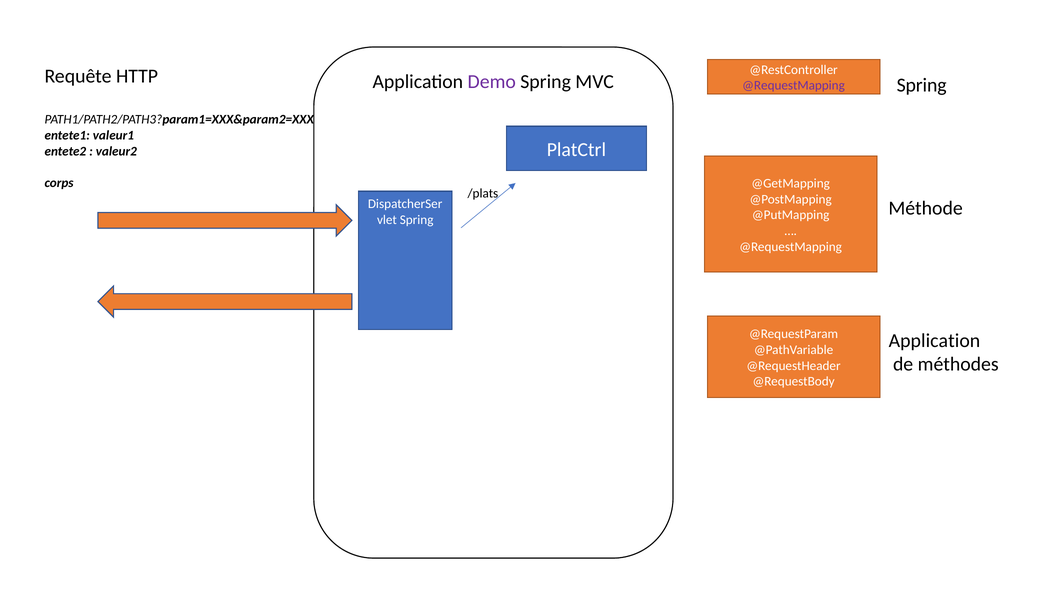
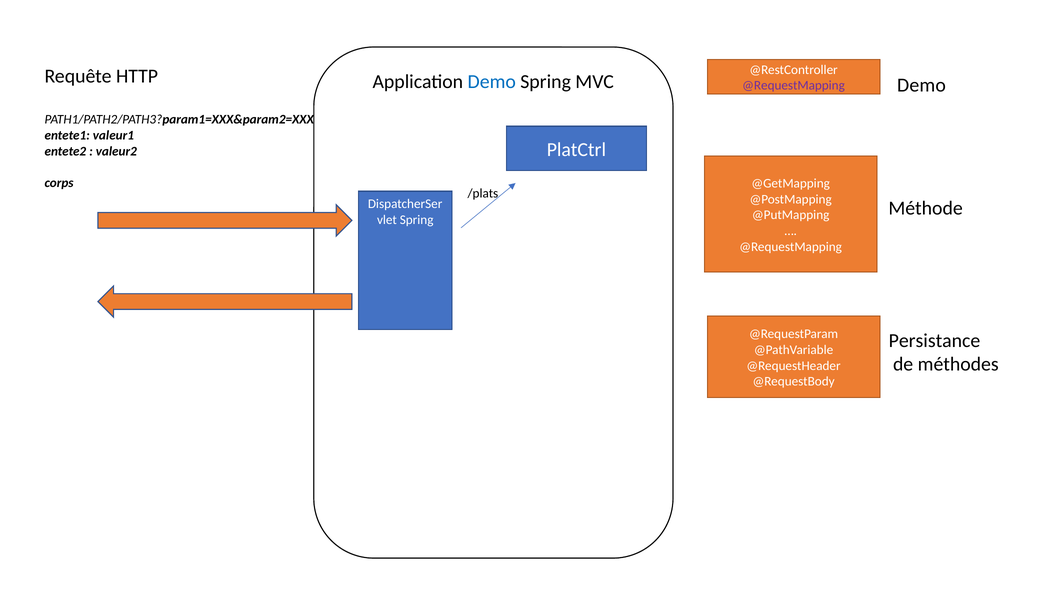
Demo colour: purple -> blue (492, 82)
Spring: Spring -> Demo (921, 85)
Application: Application -> Persistance (934, 341)
